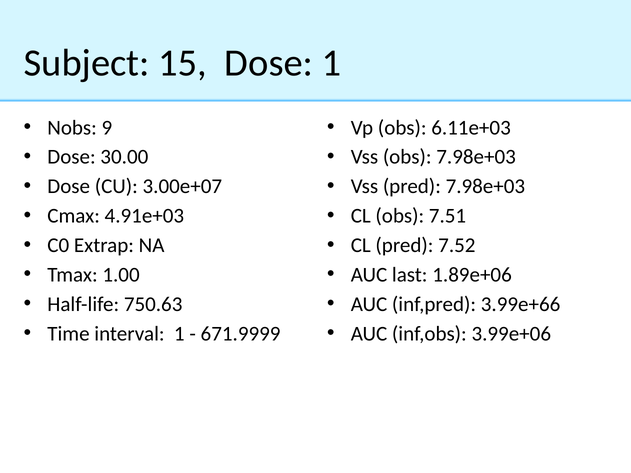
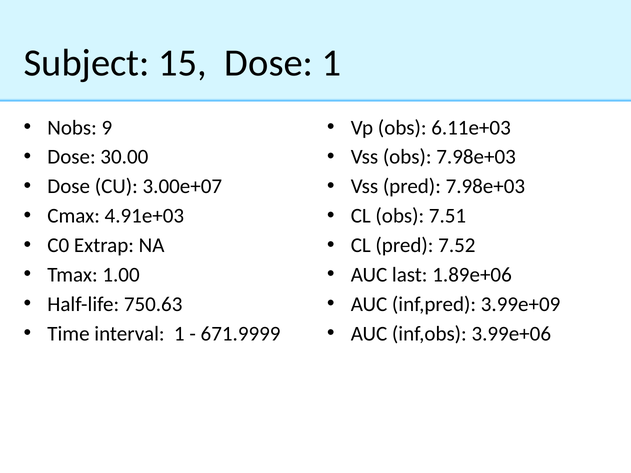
3.99e+66: 3.99e+66 -> 3.99e+09 (521, 304)
